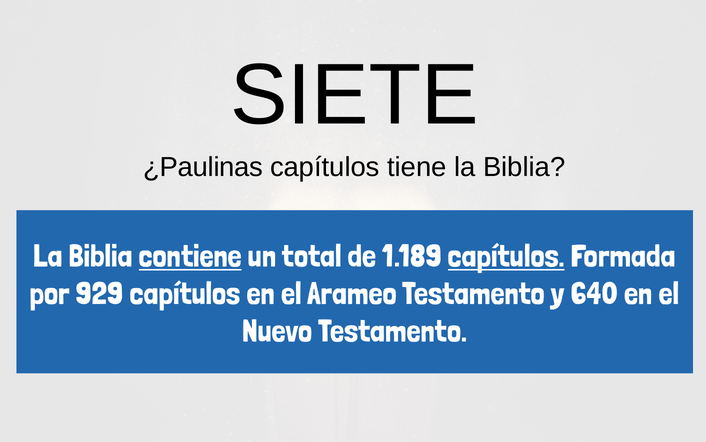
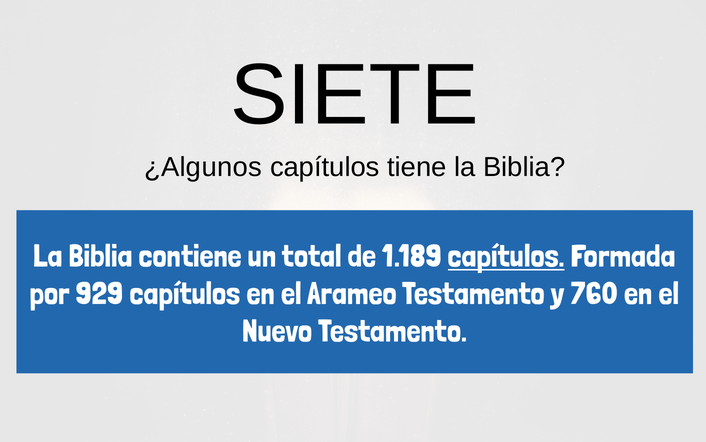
¿Paulinas: ¿Paulinas -> ¿Algunos (203, 167)
contiene underline: present -> none (190, 256)
640: 640 -> 760 (594, 294)
